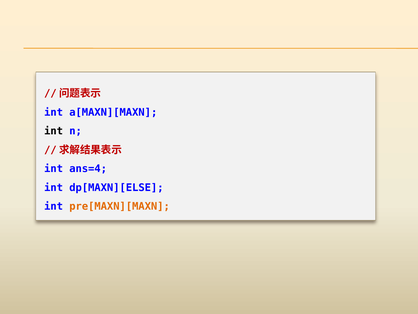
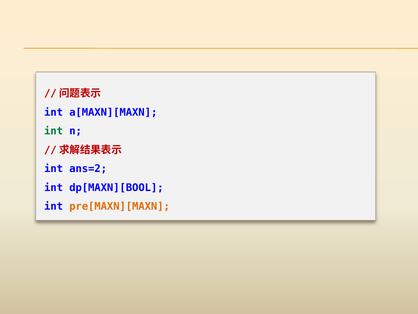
int colour: black -> green (54, 131)
ans=4: ans=4 -> ans=2 (88, 169)
dp[MAXN][ELSE: dp[MAXN][ELSE -> dp[MAXN][BOOL (116, 187)
